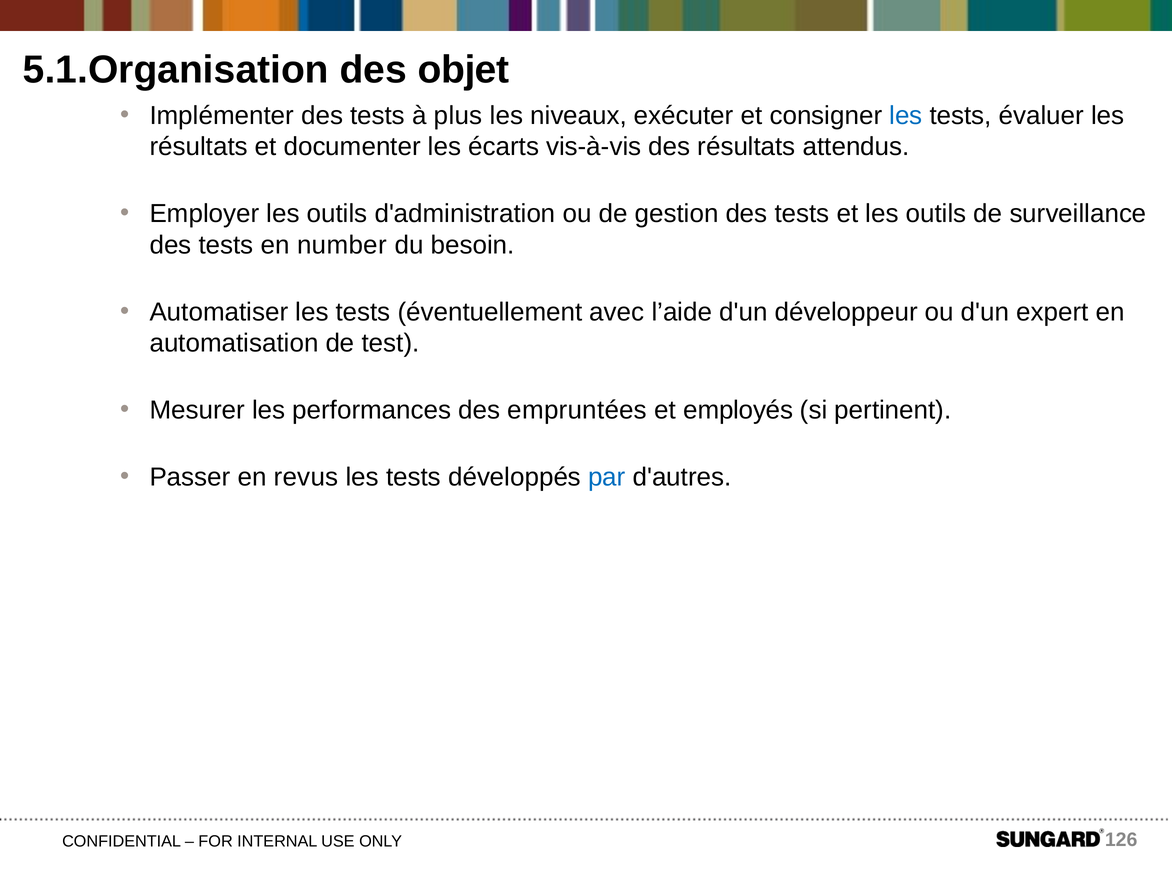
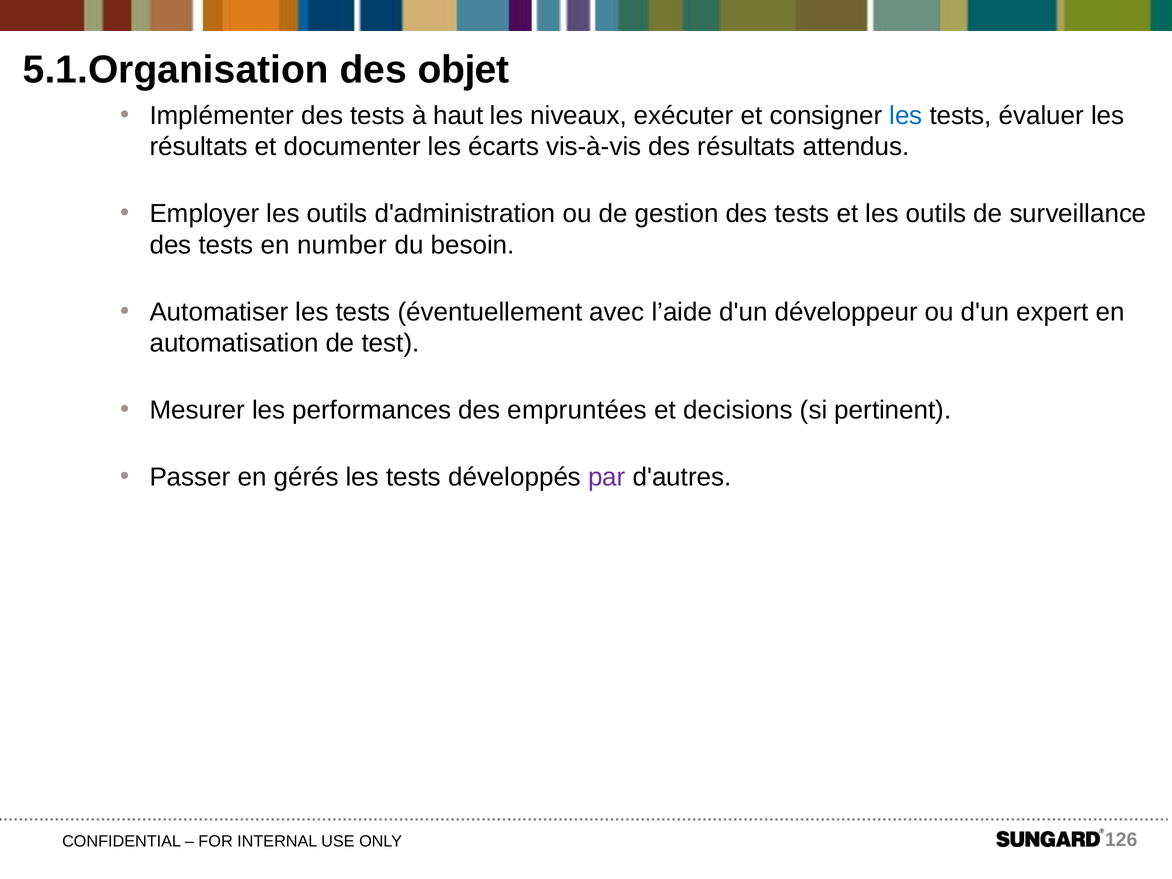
plus: plus -> haut (458, 115)
employés: employés -> decisions (738, 410)
revus: revus -> gérés (306, 477)
par colour: blue -> purple (607, 477)
